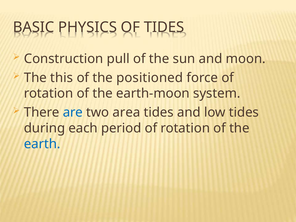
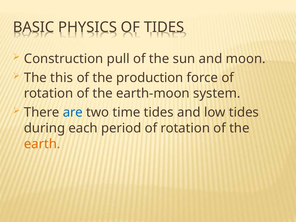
positioned: positioned -> production (150, 78)
area: area -> time (126, 112)
earth colour: blue -> orange (42, 144)
